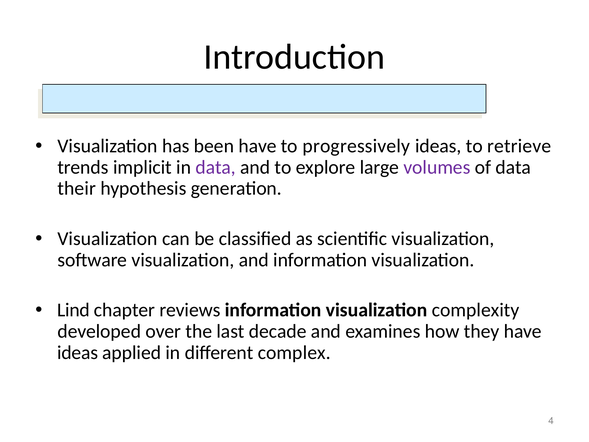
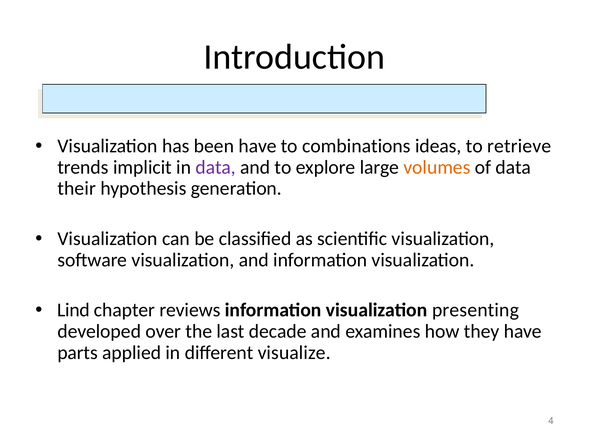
progressively: progressively -> combinations (356, 146)
volumes colour: purple -> orange (437, 167)
complexity: complexity -> presenting (476, 310)
ideas: ideas -> parts (78, 352)
complex: complex -> visualize (294, 352)
